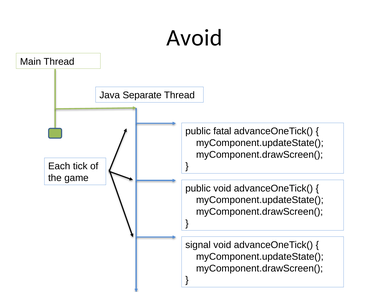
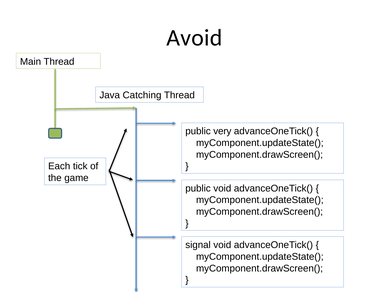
Separate: Separate -> Catching (142, 95)
fatal: fatal -> very (222, 131)
